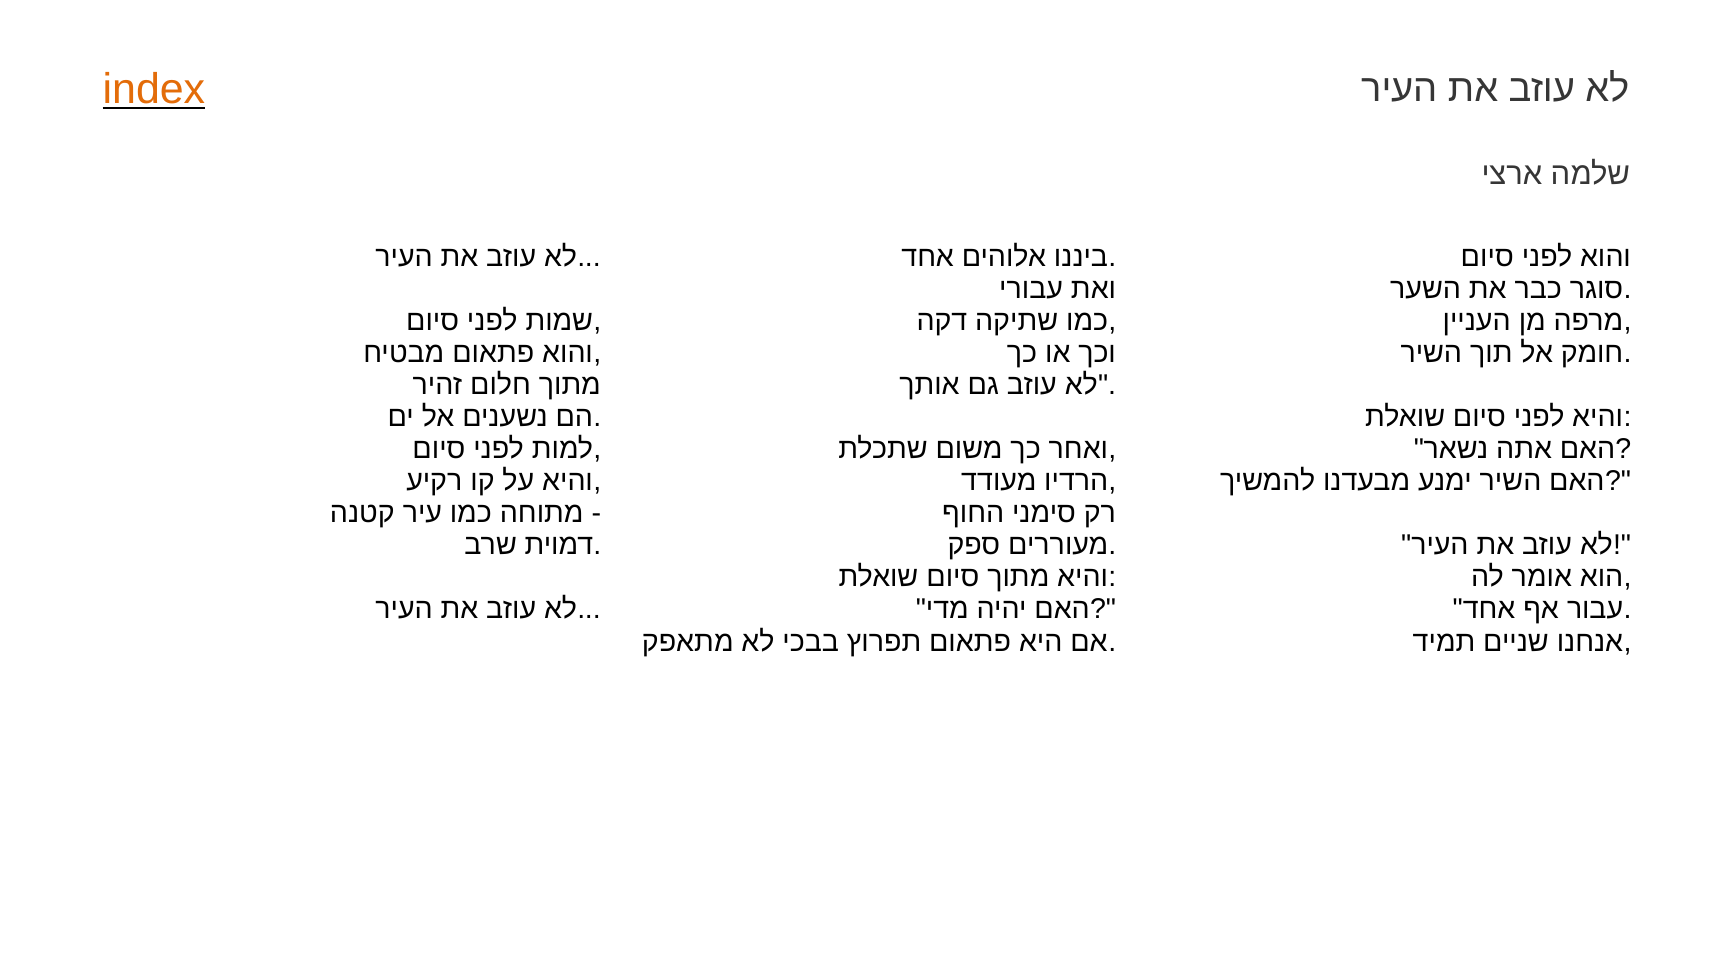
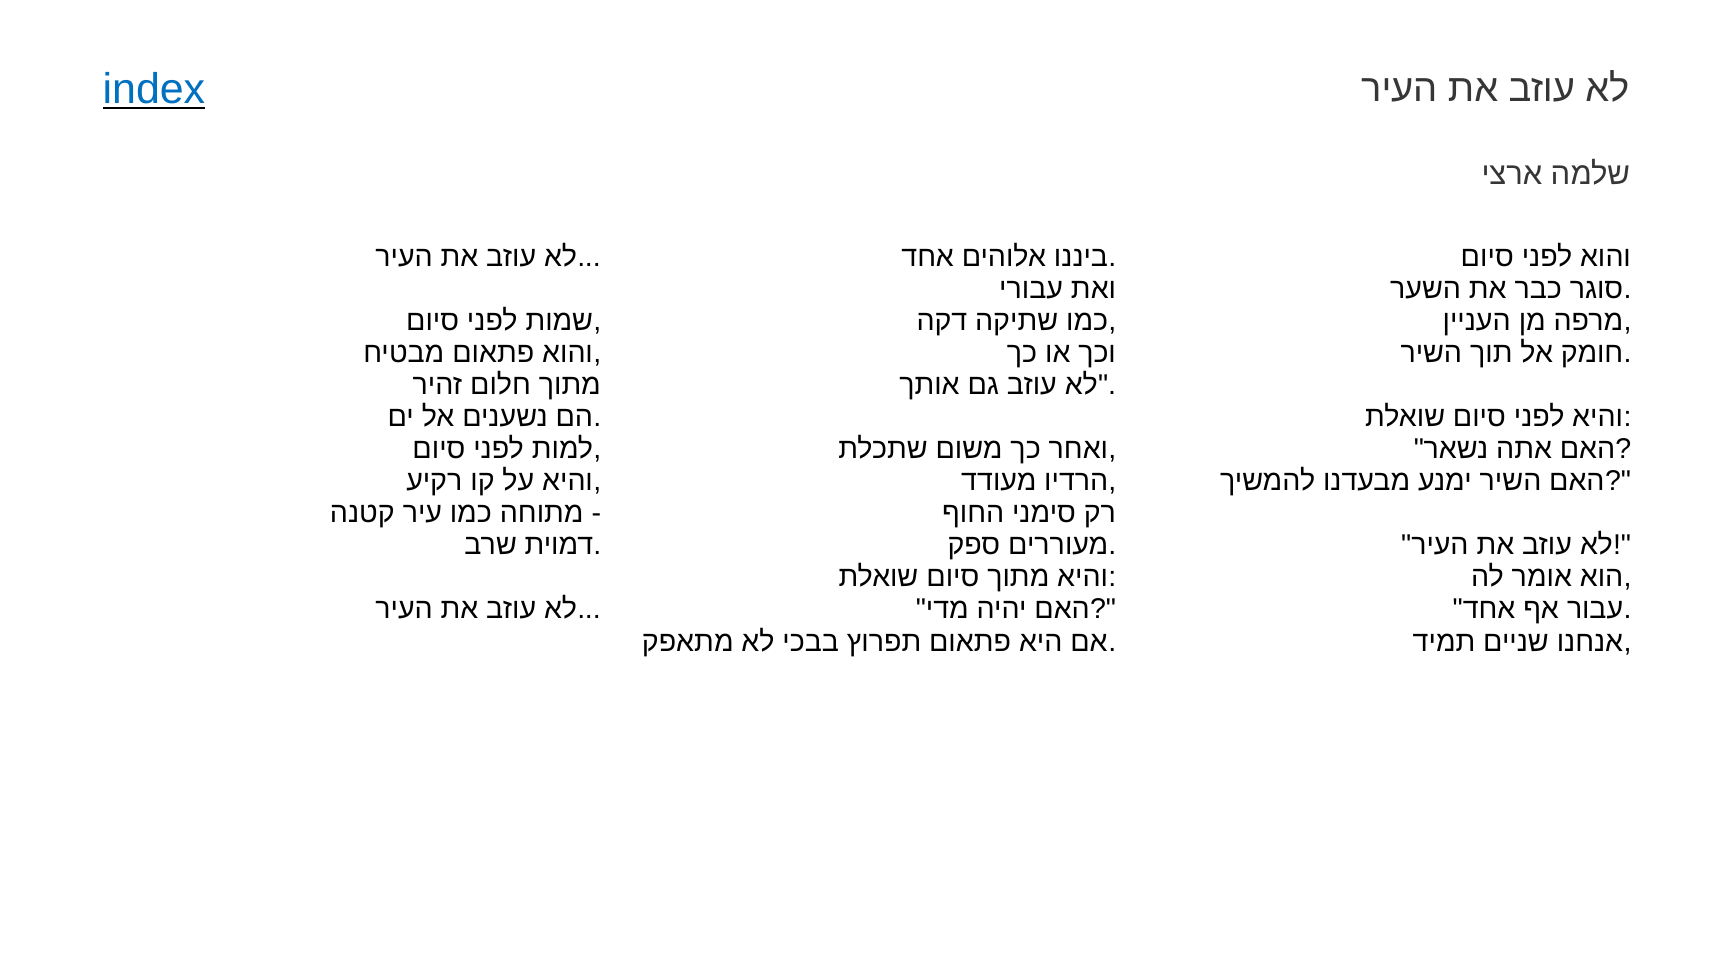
index colour: orange -> blue (154, 89)
